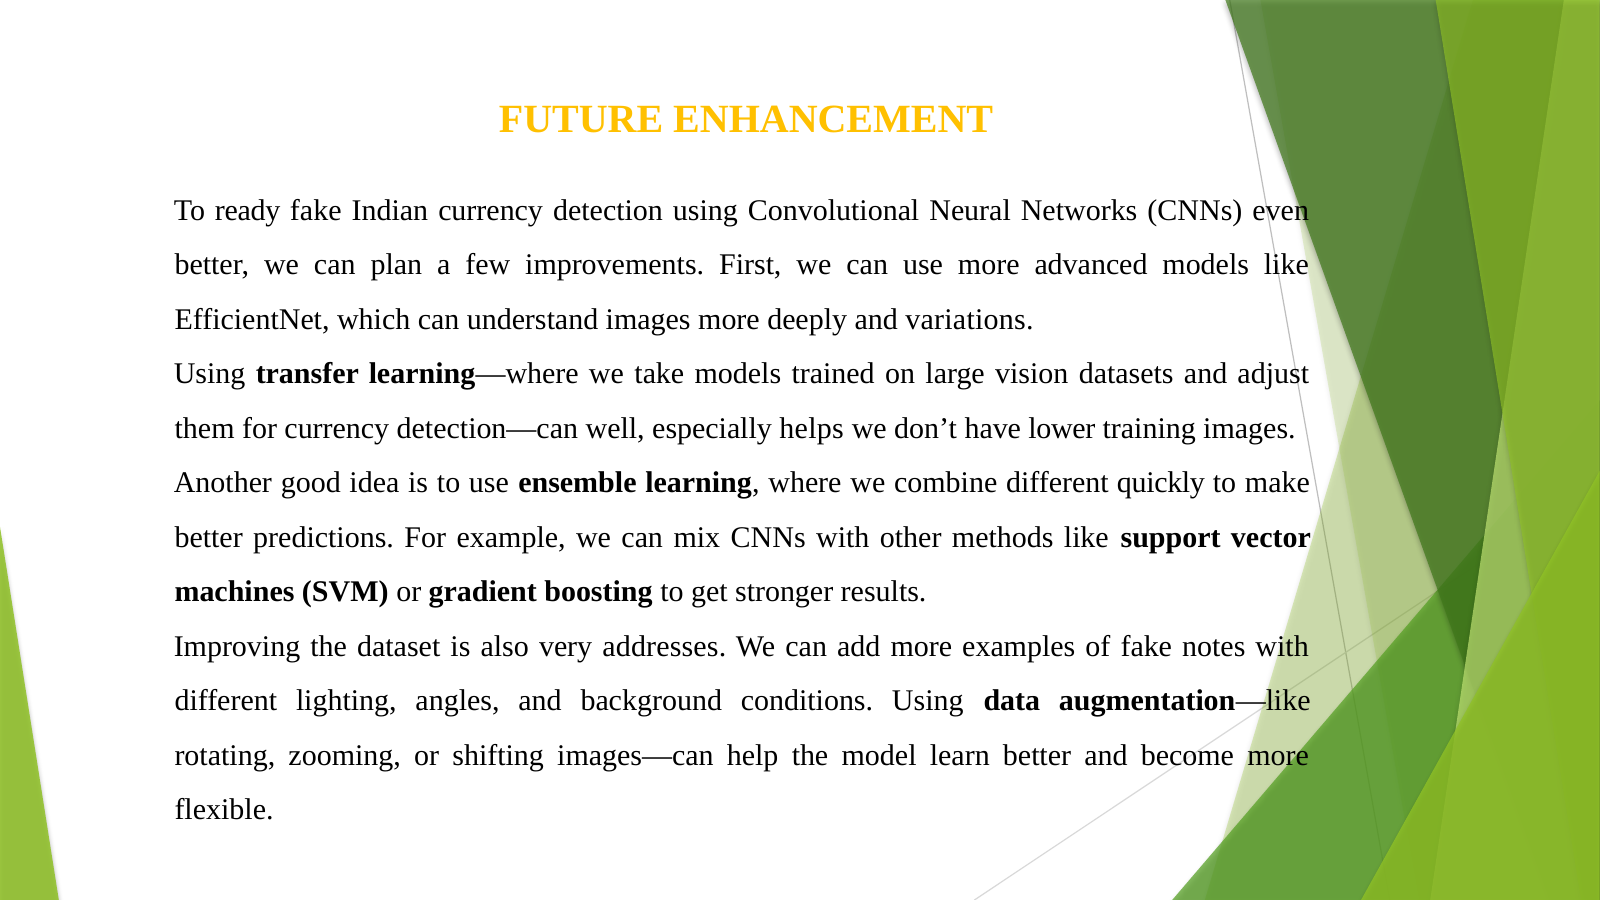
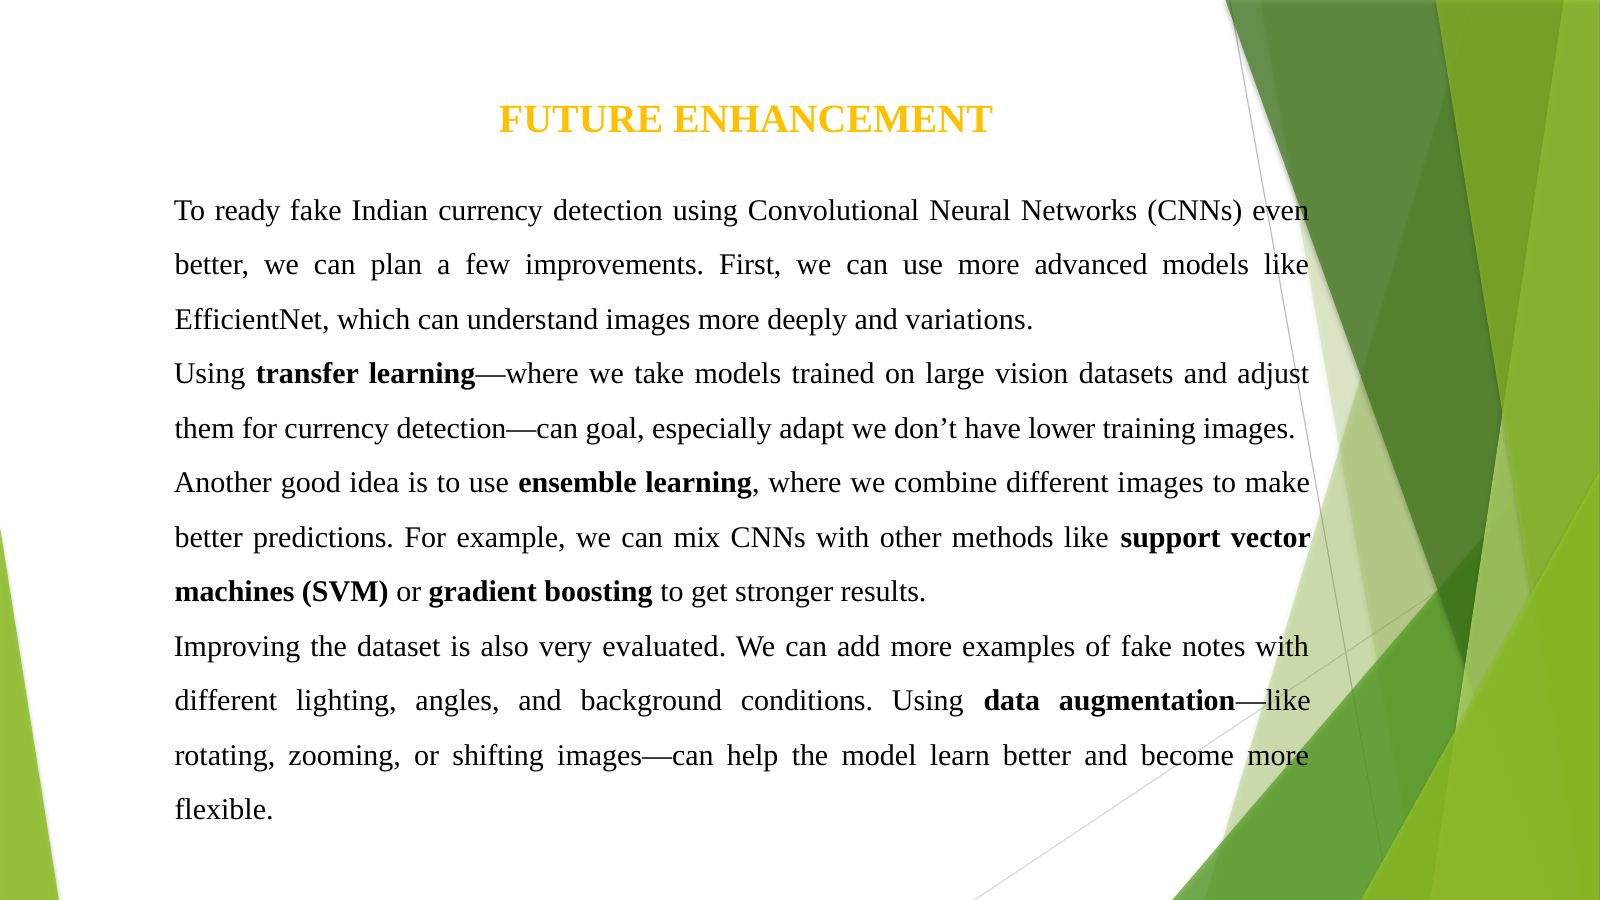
well: well -> goal (615, 428)
helps: helps -> adapt (812, 428)
different quickly: quickly -> images (1161, 483)
addresses: addresses -> evaluated (664, 646)
